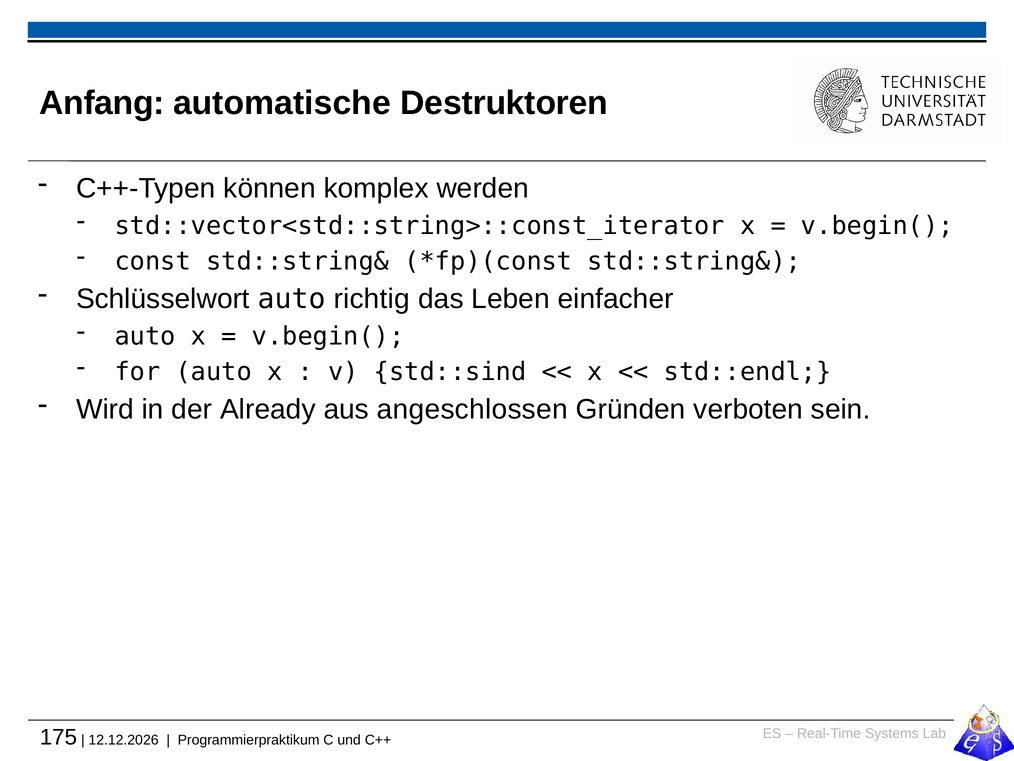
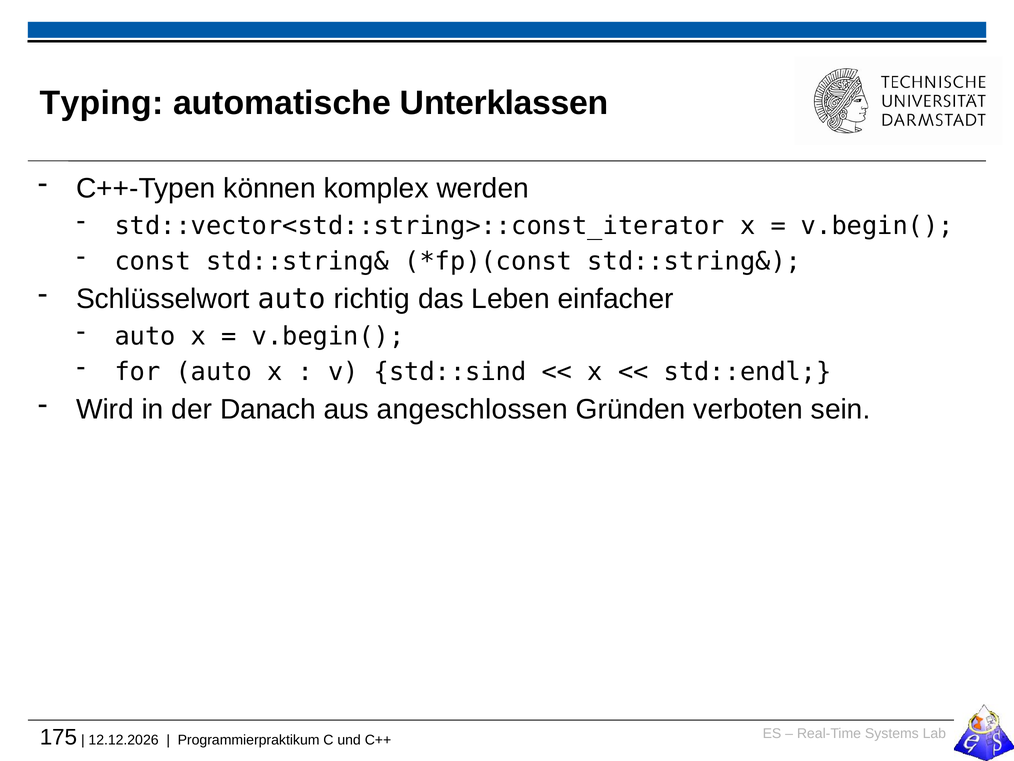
Anfang: Anfang -> Typing (102, 103)
Destruktoren: Destruktoren -> Unterklassen (504, 103)
Already: Already -> Danach (268, 409)
